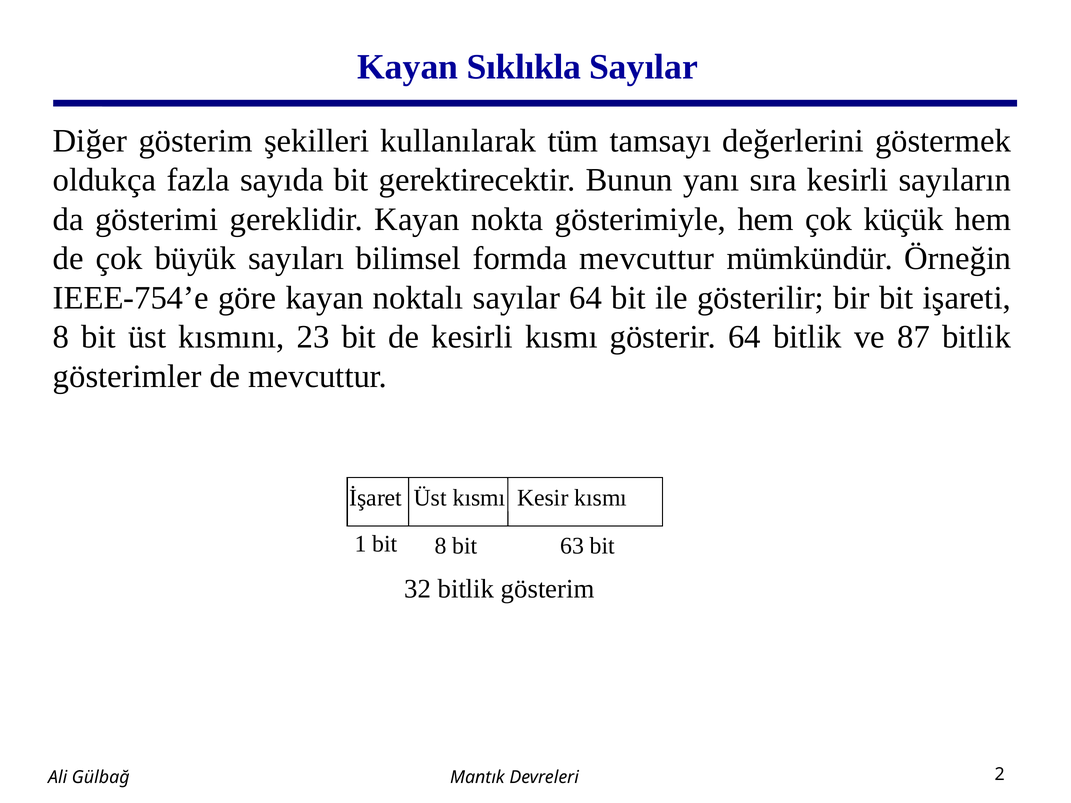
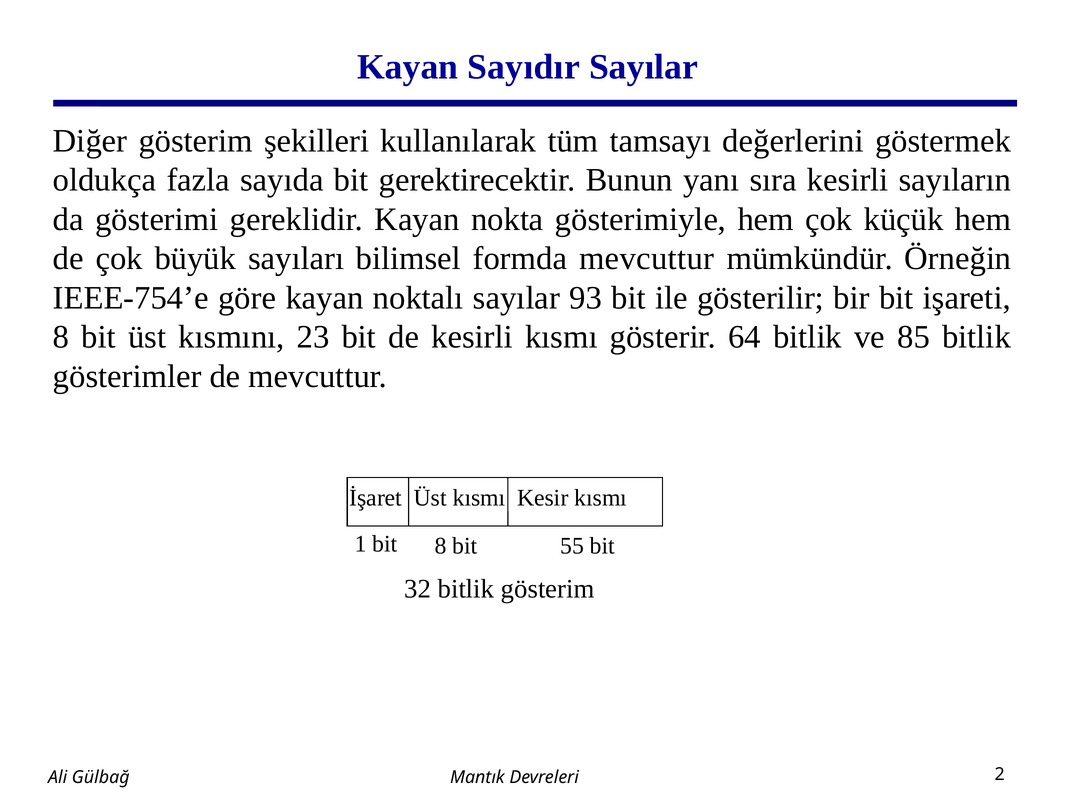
Sıklıkla: Sıklıkla -> Sayıdır (523, 67)
sayılar 64: 64 -> 93 (586, 298)
87: 87 -> 85 (913, 337)
63: 63 -> 55 (572, 546)
